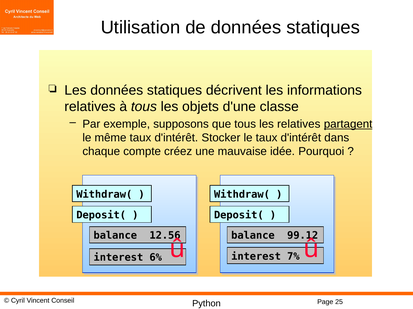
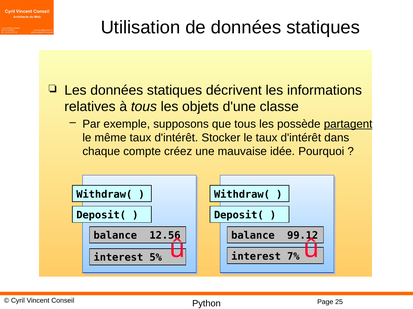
les relatives: relatives -> possède (299, 124)
6%: 6% -> 5% (156, 258)
